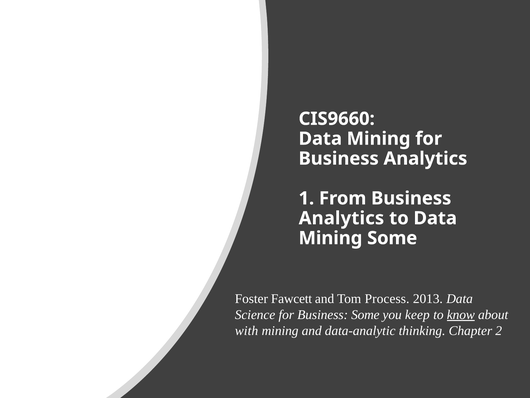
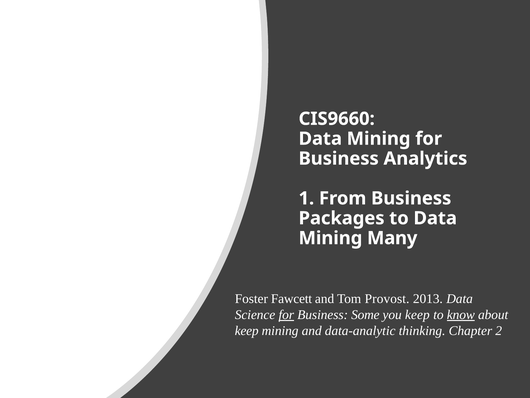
Analytics: Analytics -> Packages (342, 218)
Mining Some: Some -> Many (392, 238)
Process: Process -> Provost (387, 299)
for underline: none -> present (286, 314)
with: with -> keep (247, 330)
